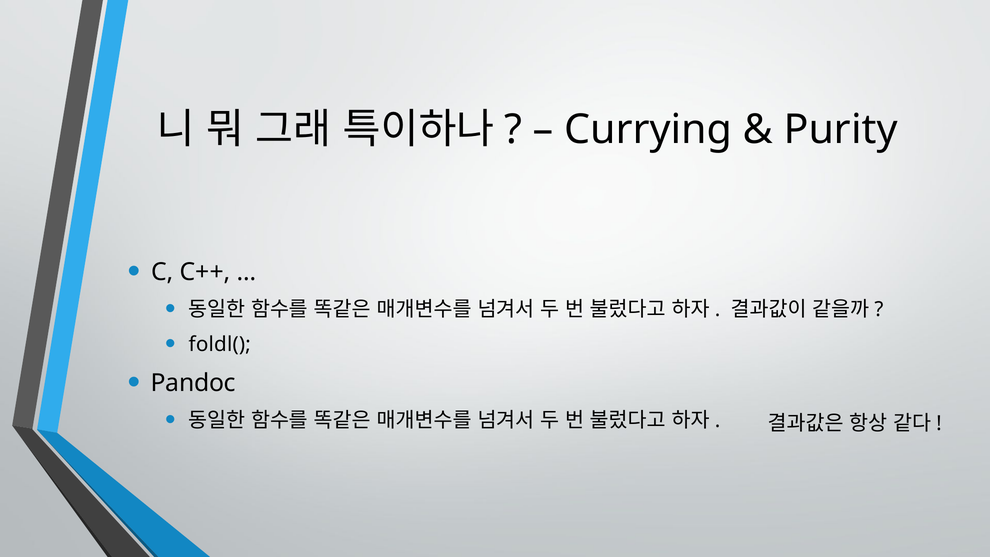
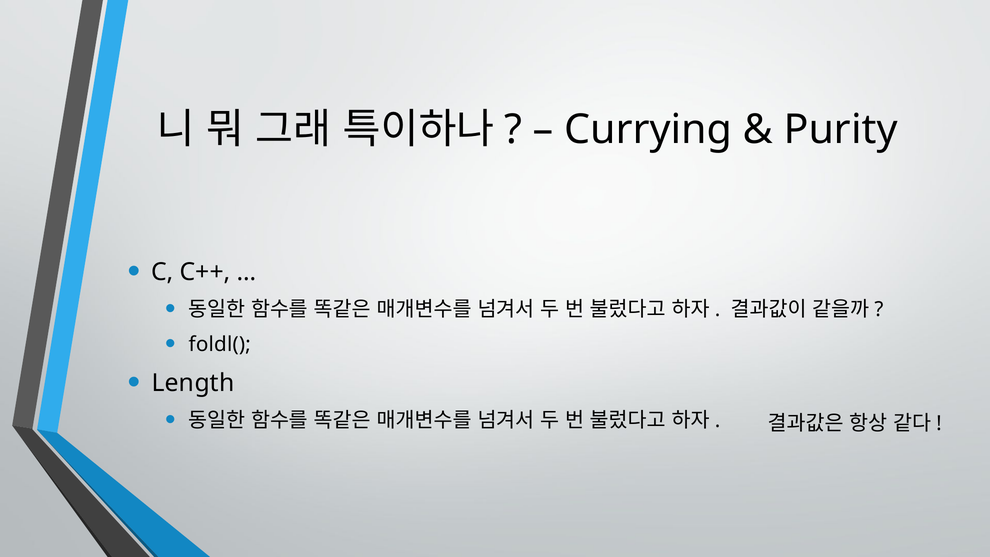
Pandoc: Pandoc -> Length (193, 383)
